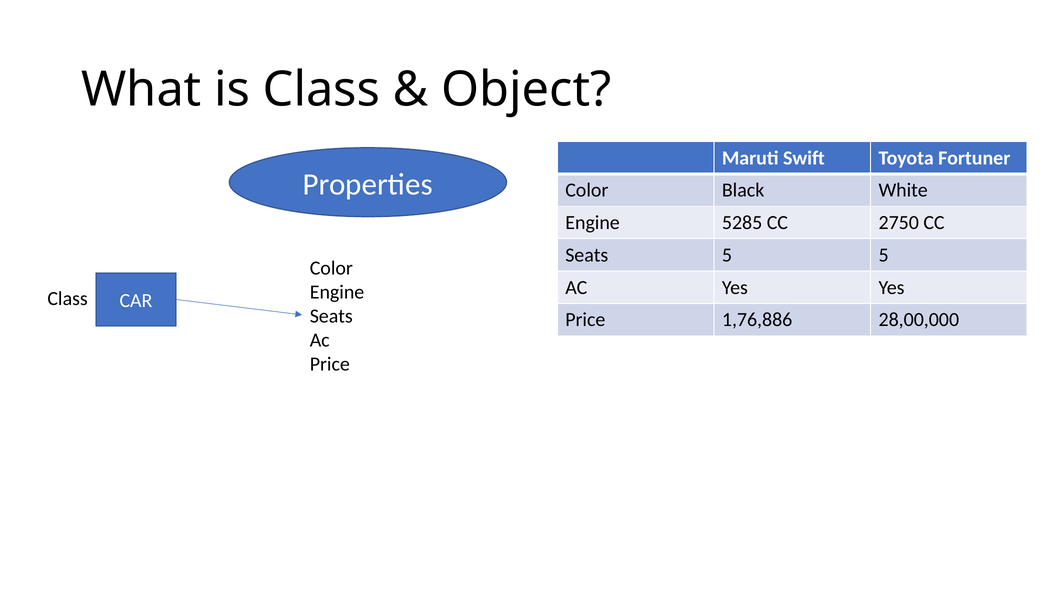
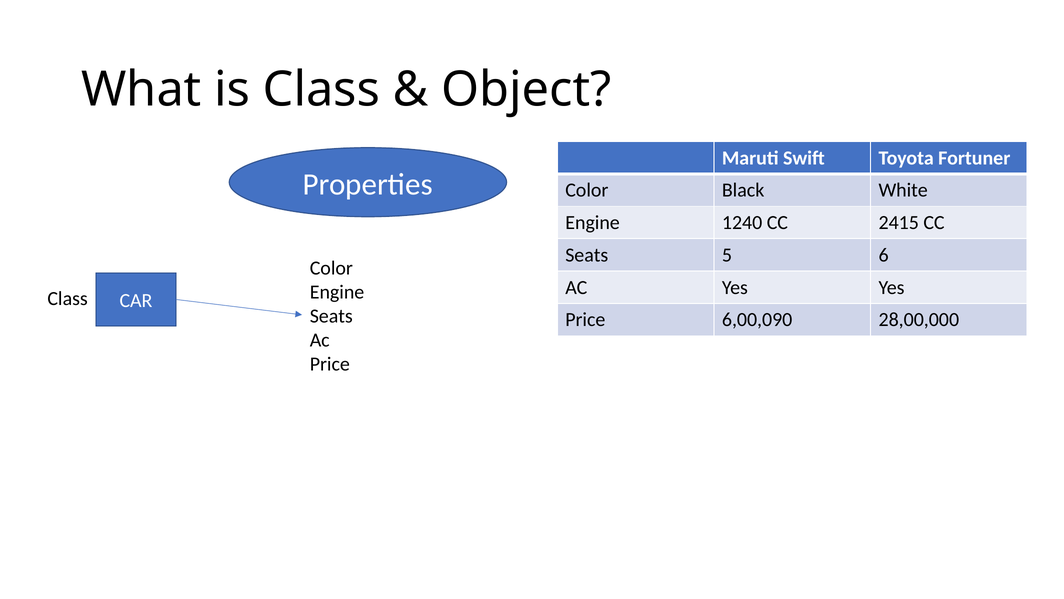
5285: 5285 -> 1240 (742, 223)
2750: 2750 -> 2415 (899, 223)
5 5: 5 -> 6 (884, 255)
1,76,886: 1,76,886 -> 6,00,090 (757, 320)
